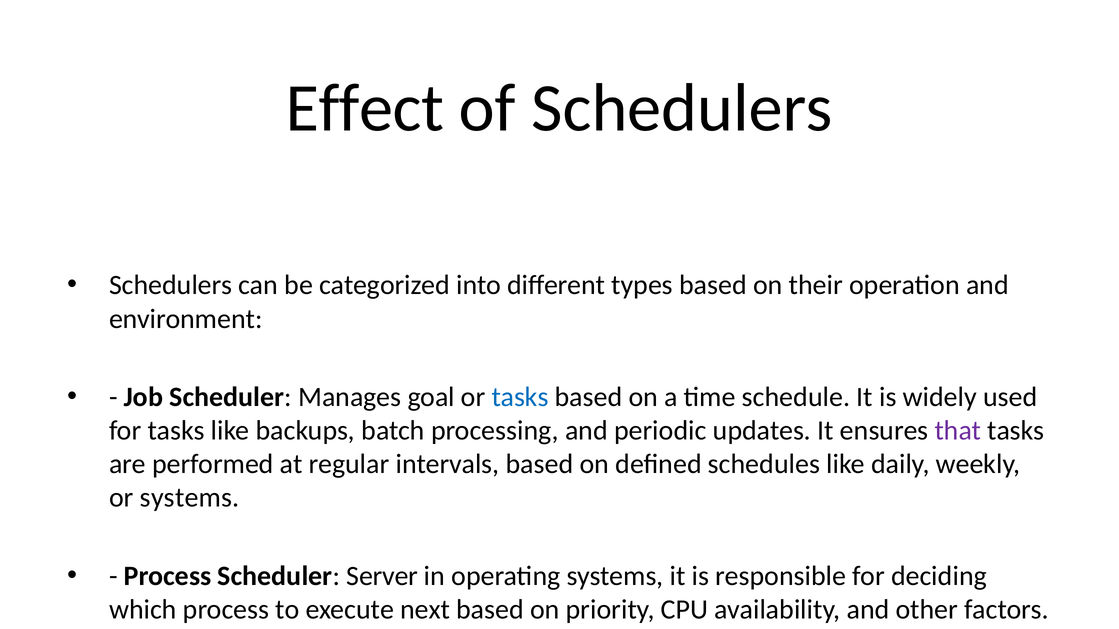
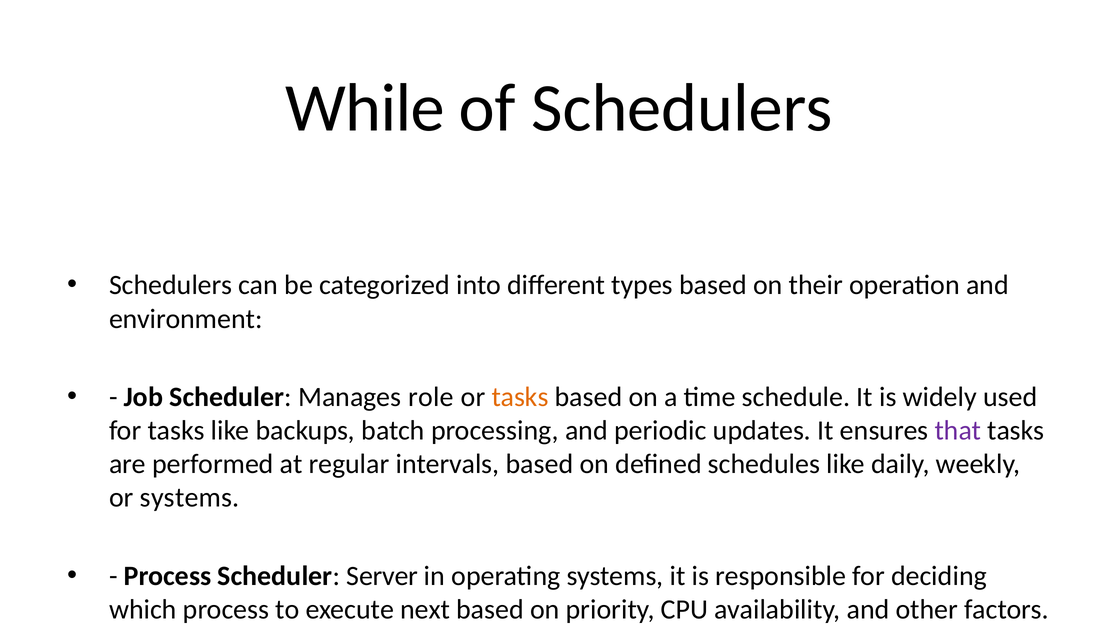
Effect: Effect -> While (365, 108)
goal: goal -> role (431, 397)
tasks colour: blue -> orange (520, 397)
